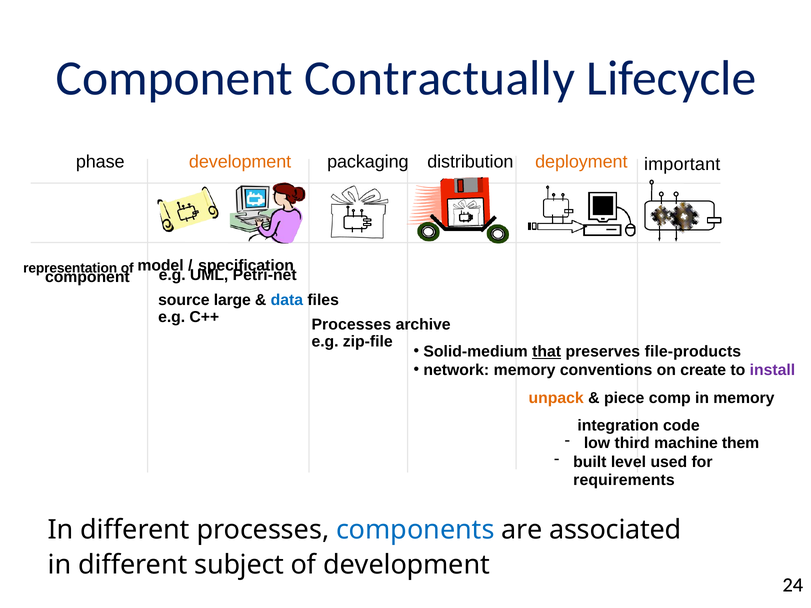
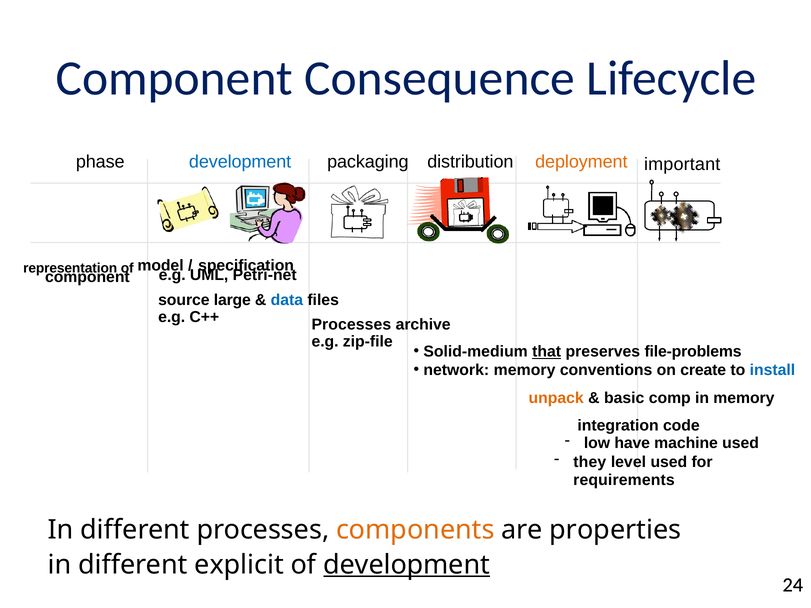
Contractually: Contractually -> Consequence (440, 79)
development colour: orange -> blue (240, 162)
file-products: file-products -> file-problems (693, 352)
install colour: purple -> blue (772, 370)
piece: piece -> basic (624, 398)
third: third -> have (632, 443)
machine them: them -> used (741, 443)
built: built -> they (590, 462)
components colour: blue -> orange (415, 530)
associated: associated -> properties (615, 530)
subject: subject -> explicit (239, 565)
development underline: none -> present (407, 565)
